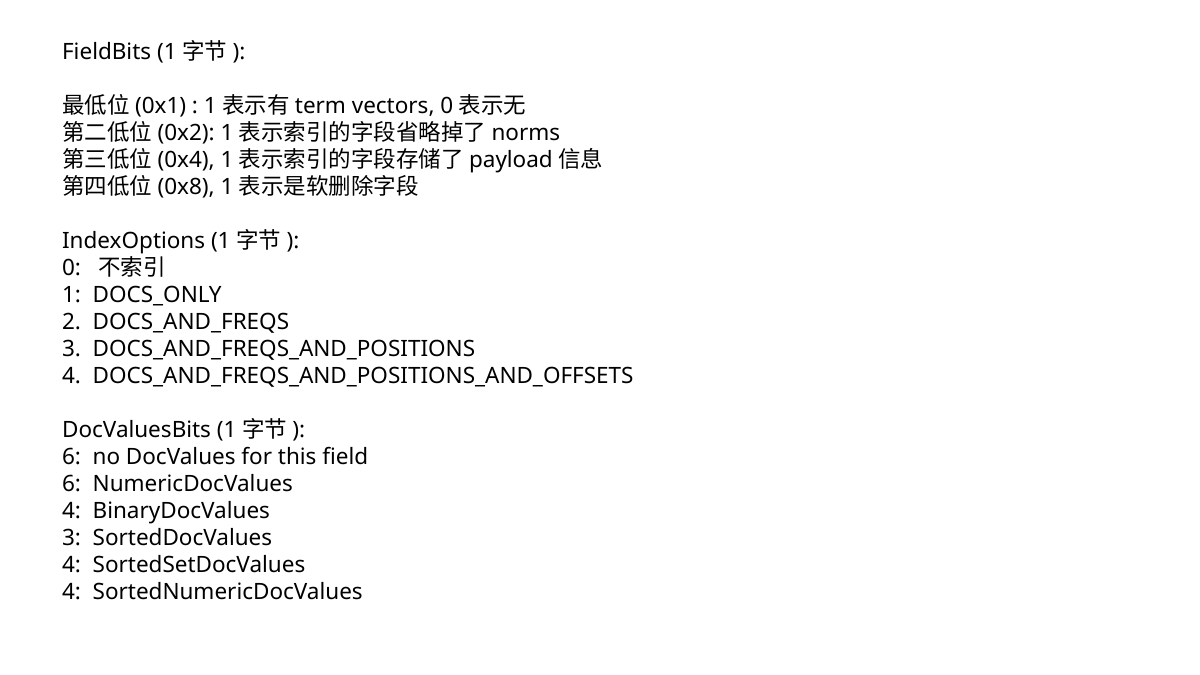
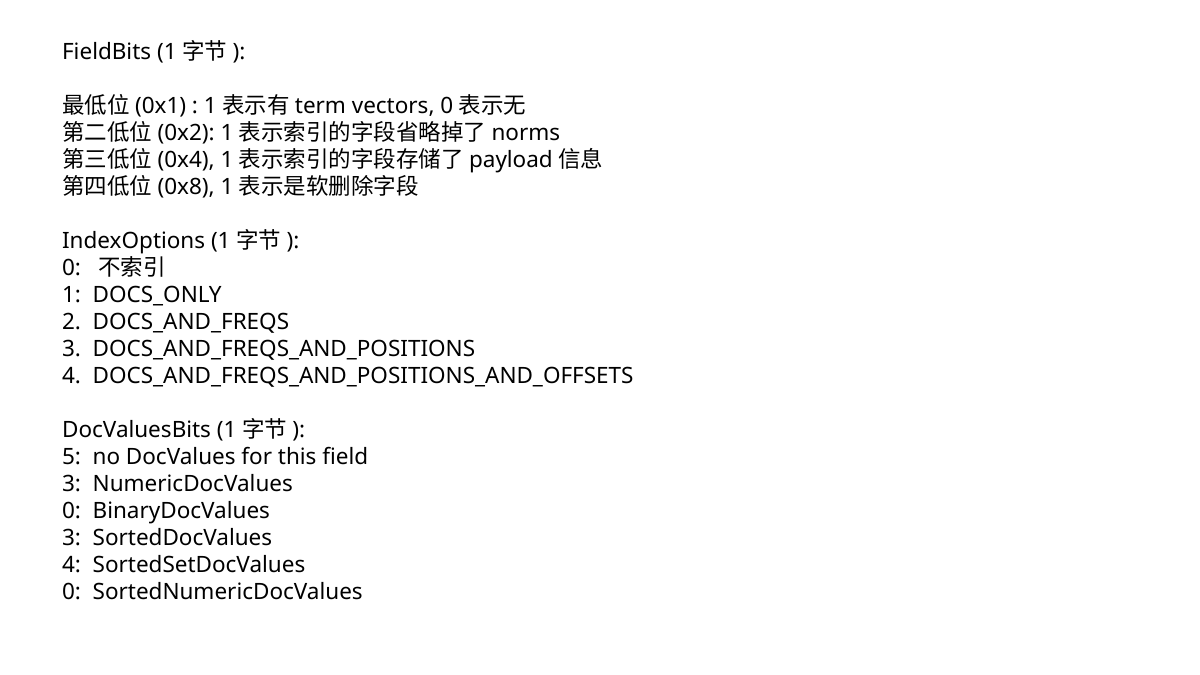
6: 6 -> 5 (72, 457)
6: 6 -> 3 (72, 484)
4: 4 -> 0 (72, 511)
4: 4 -> 0 (72, 592)
